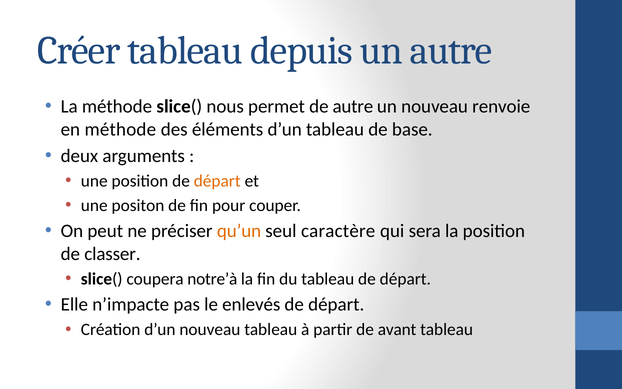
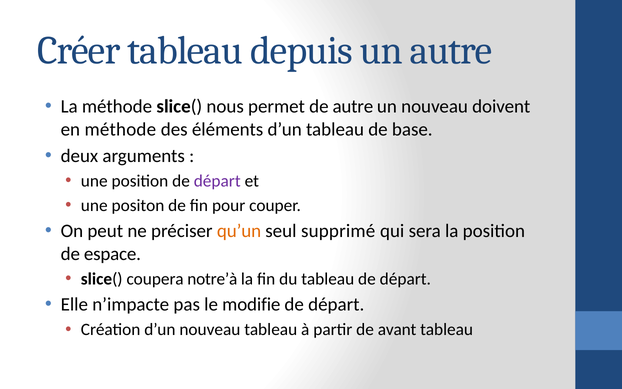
renvoie: renvoie -> doivent (501, 107)
départ colour: orange -> purple (217, 181)
caractère: caractère -> supprimé (338, 231)
classer: classer -> espace (112, 254)
enlevés: enlevés -> modifie (251, 304)
